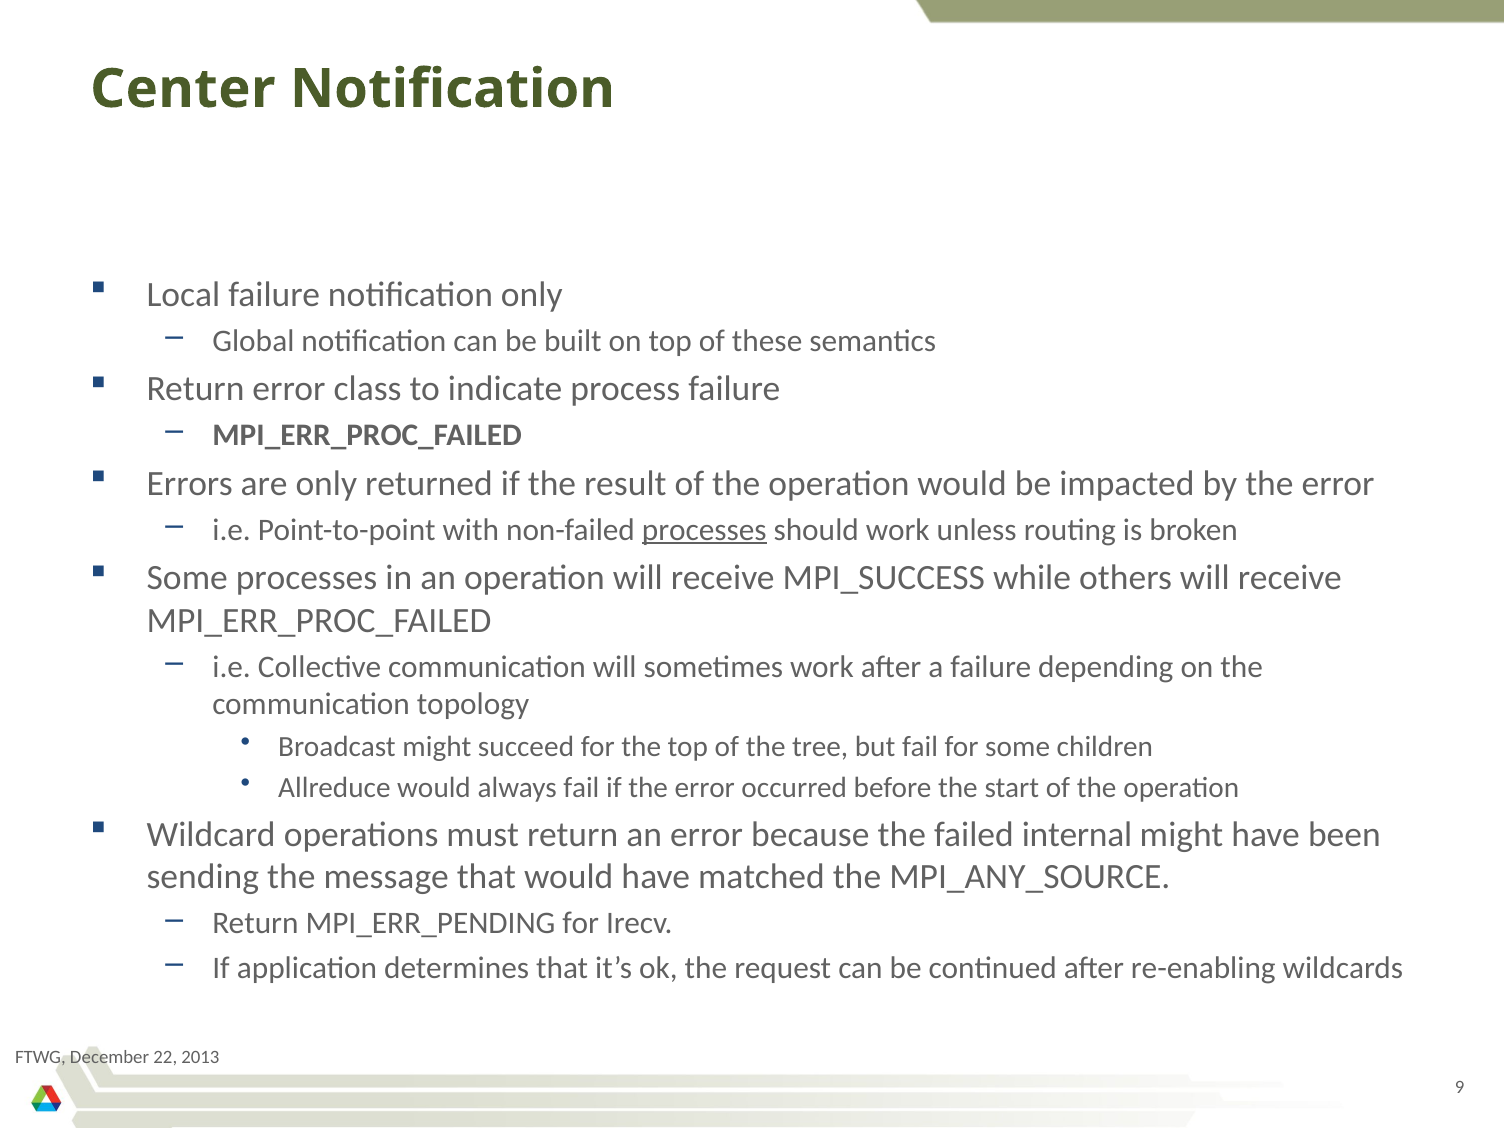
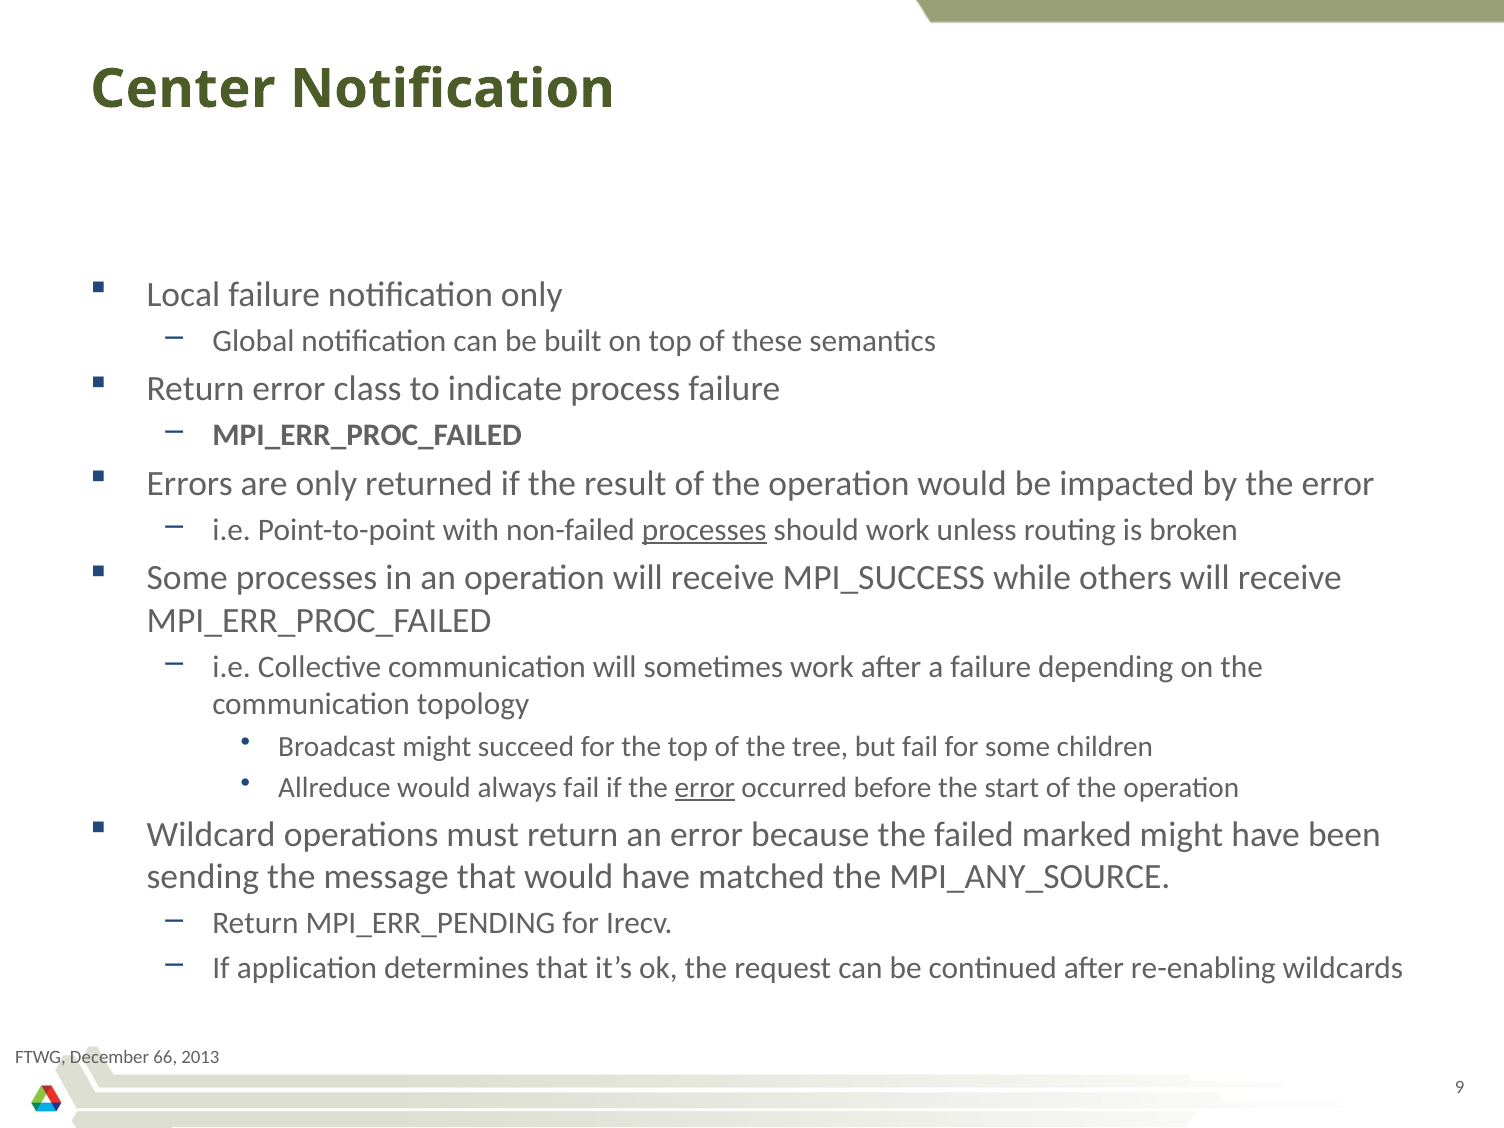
error underline: none -> present (705, 788)
internal: internal -> marked (1077, 834)
22: 22 -> 66 (165, 1058)
